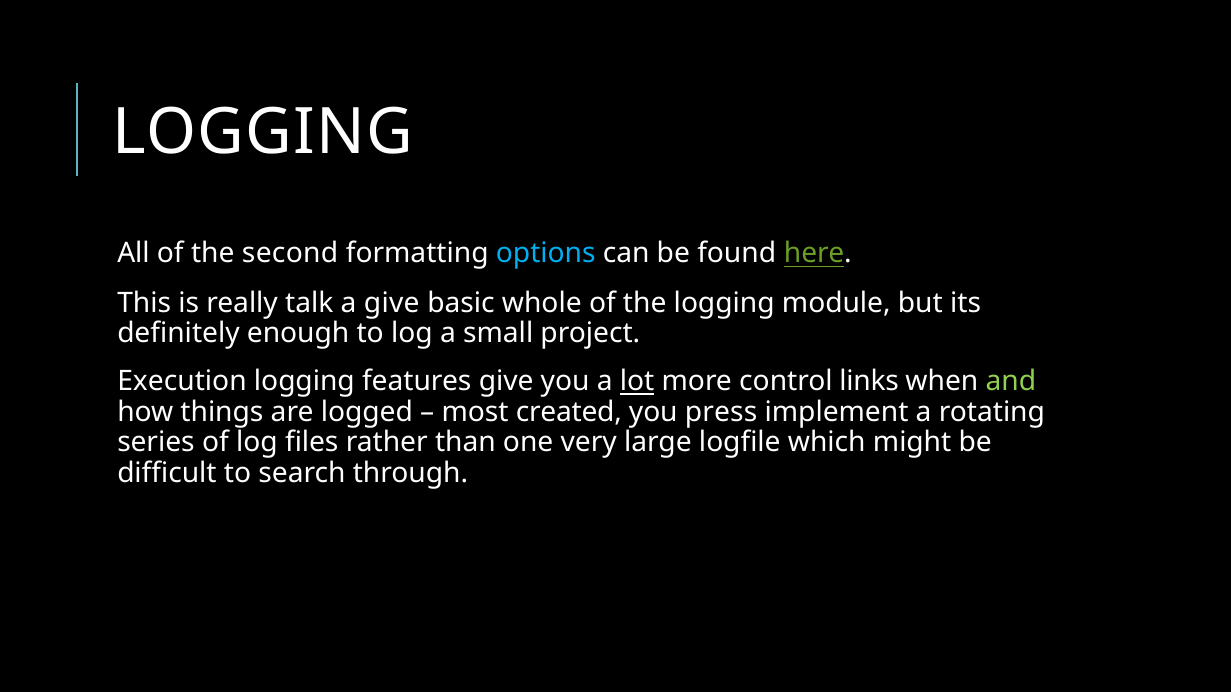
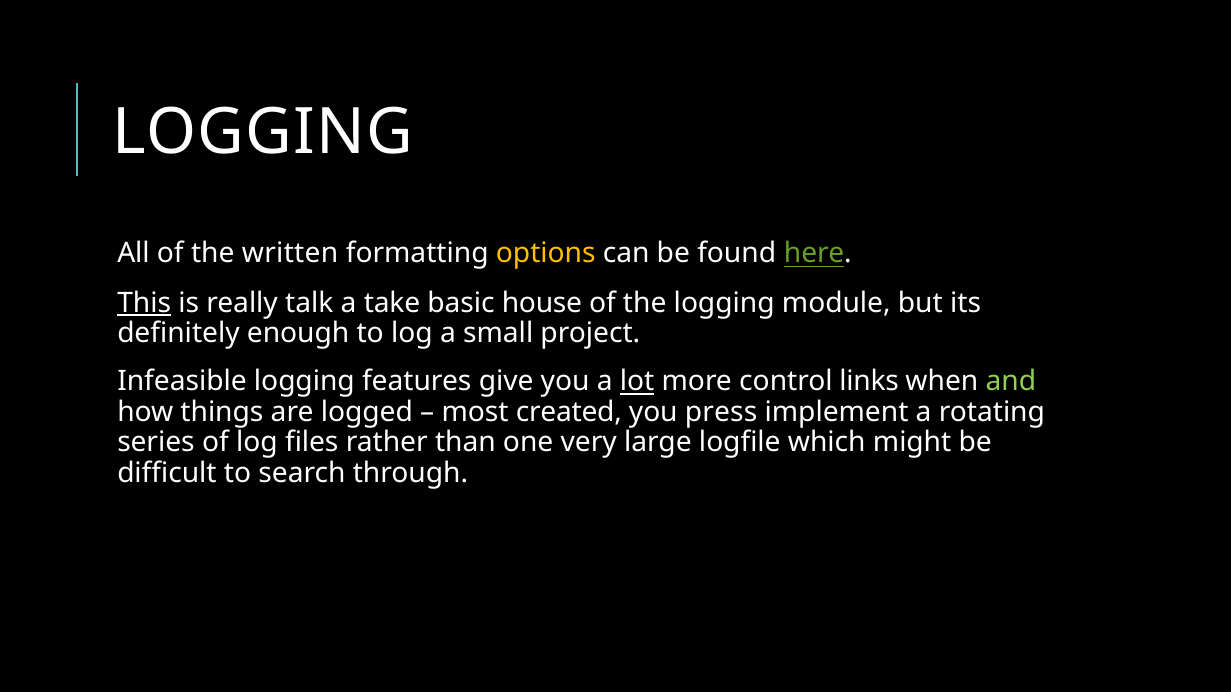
second: second -> written (290, 254)
options colour: light blue -> yellow (546, 254)
This underline: none -> present (144, 303)
a give: give -> take (392, 303)
whole: whole -> house (542, 303)
Execution: Execution -> Infeasible (182, 382)
